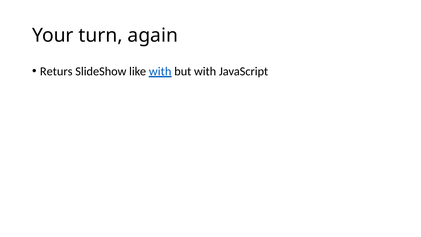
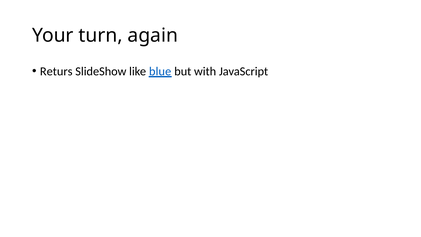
like with: with -> blue (160, 71)
